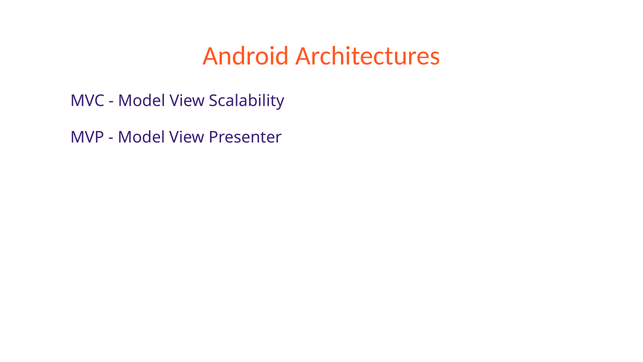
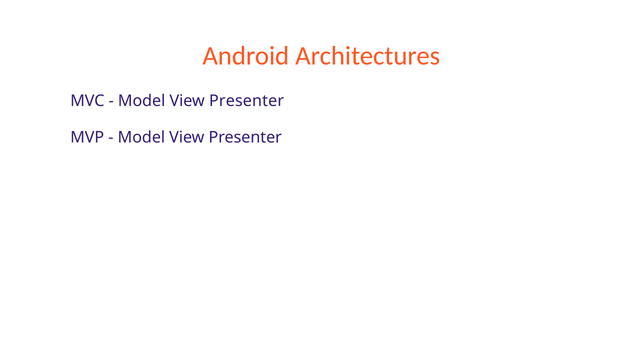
Scalability: Scalability -> Presenter (247, 101)
